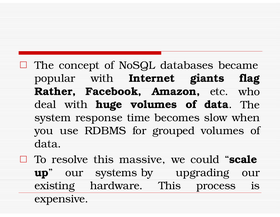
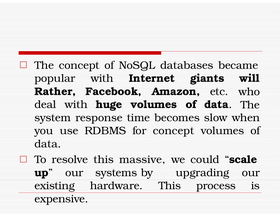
flag: flag -> will (249, 78)
for grouped: grouped -> concept (174, 130)
